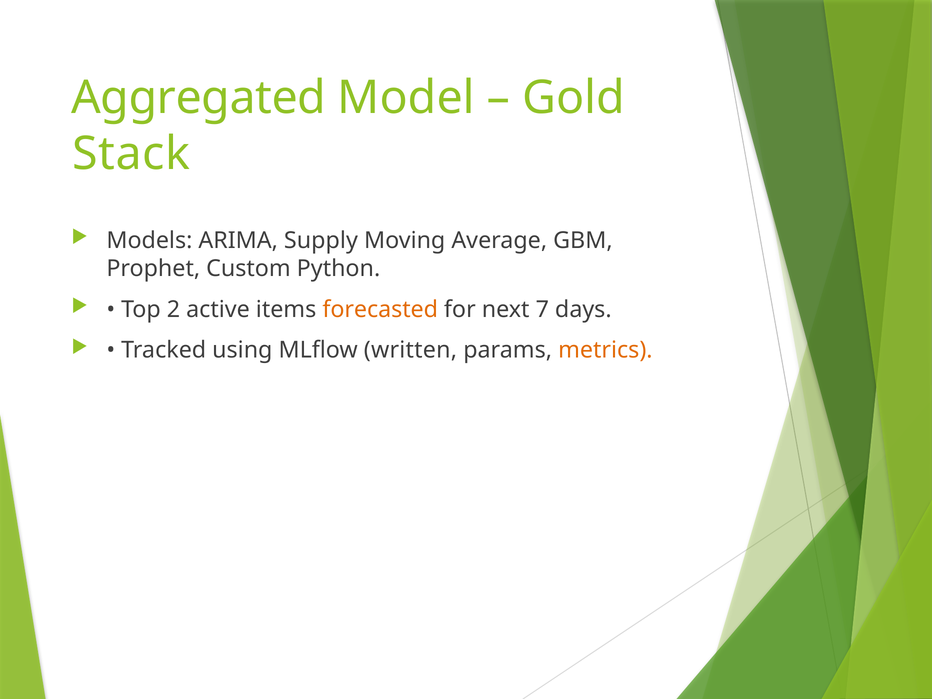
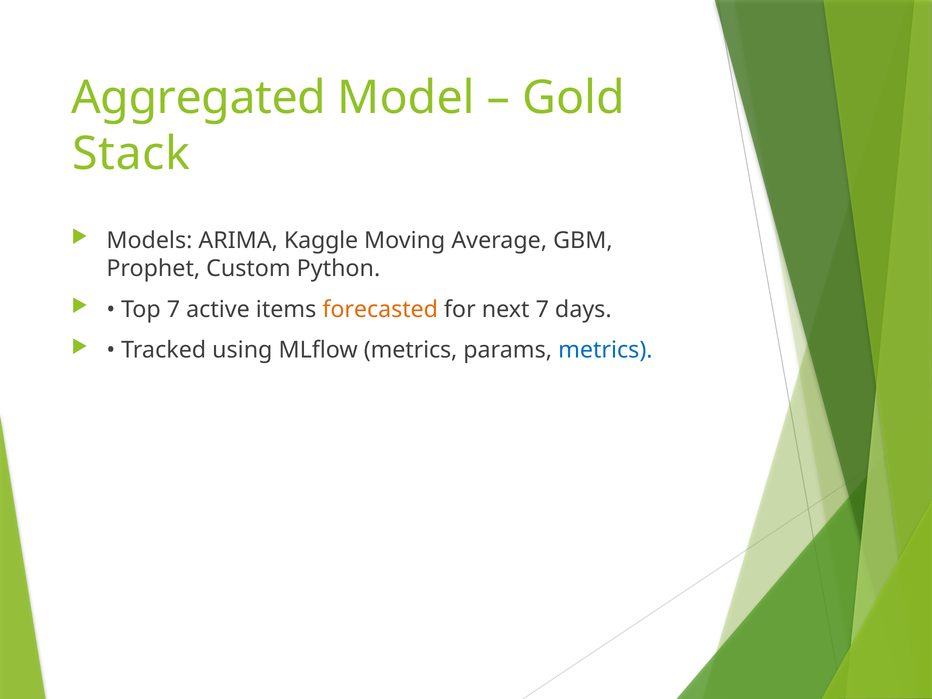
Supply: Supply -> Kaggle (321, 241)
Top 2: 2 -> 7 (173, 309)
MLflow written: written -> metrics (411, 350)
metrics colour: orange -> blue (605, 350)
